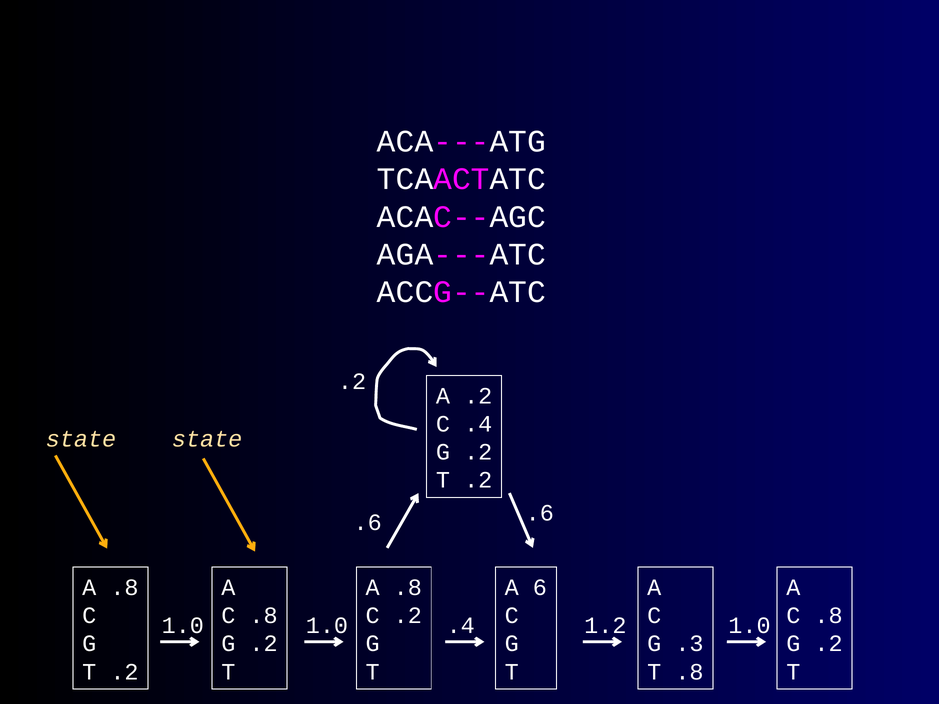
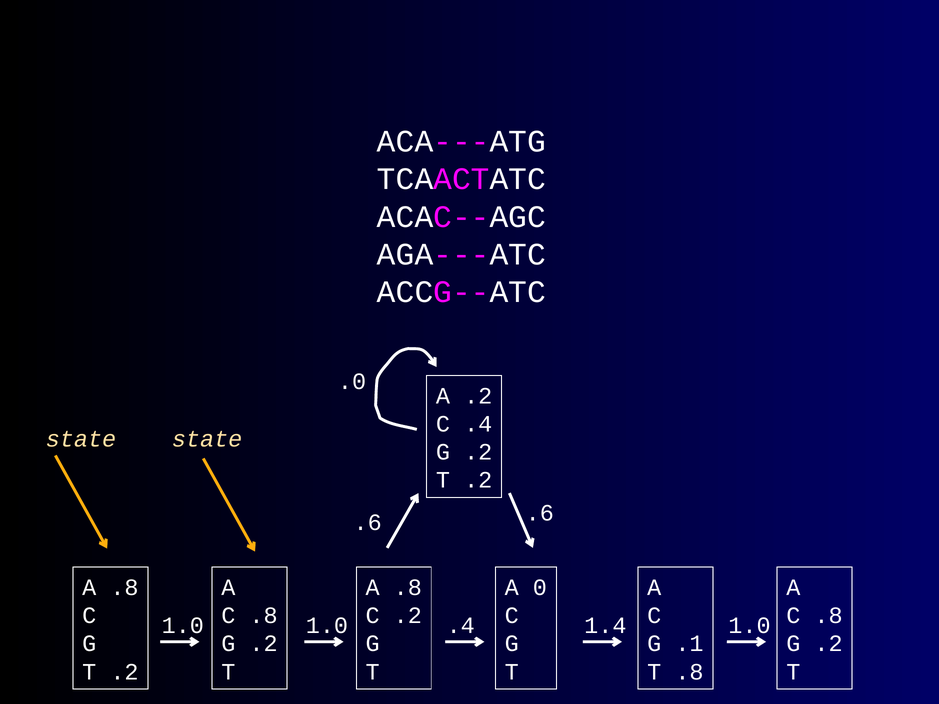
.2: .2 -> .0 (352, 382)
6: 6 -> 0 (540, 588)
1.2: 1.2 -> 1.4 (605, 626)
.3: .3 -> .1 (689, 644)
